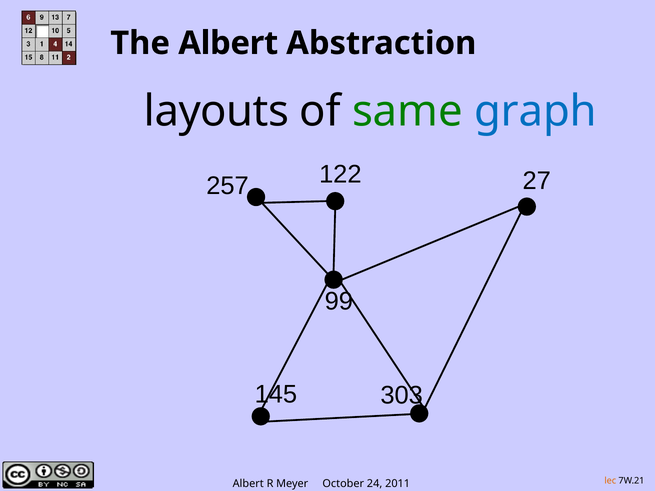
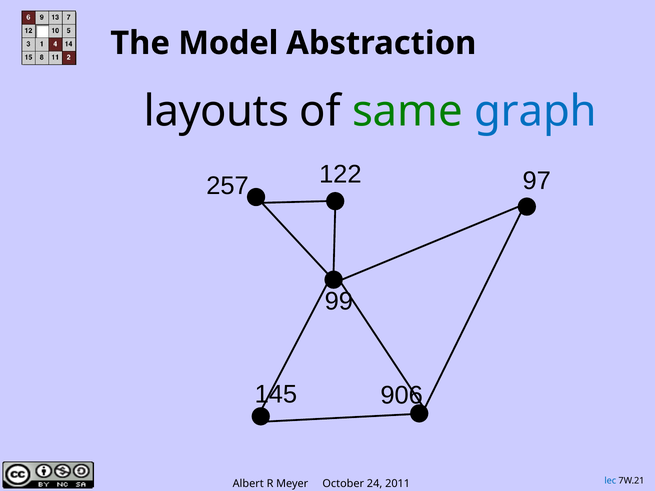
The Albert: Albert -> Model (228, 43)
27: 27 -> 97 (537, 181)
303: 303 -> 906 (402, 395)
lec colour: orange -> blue (610, 481)
